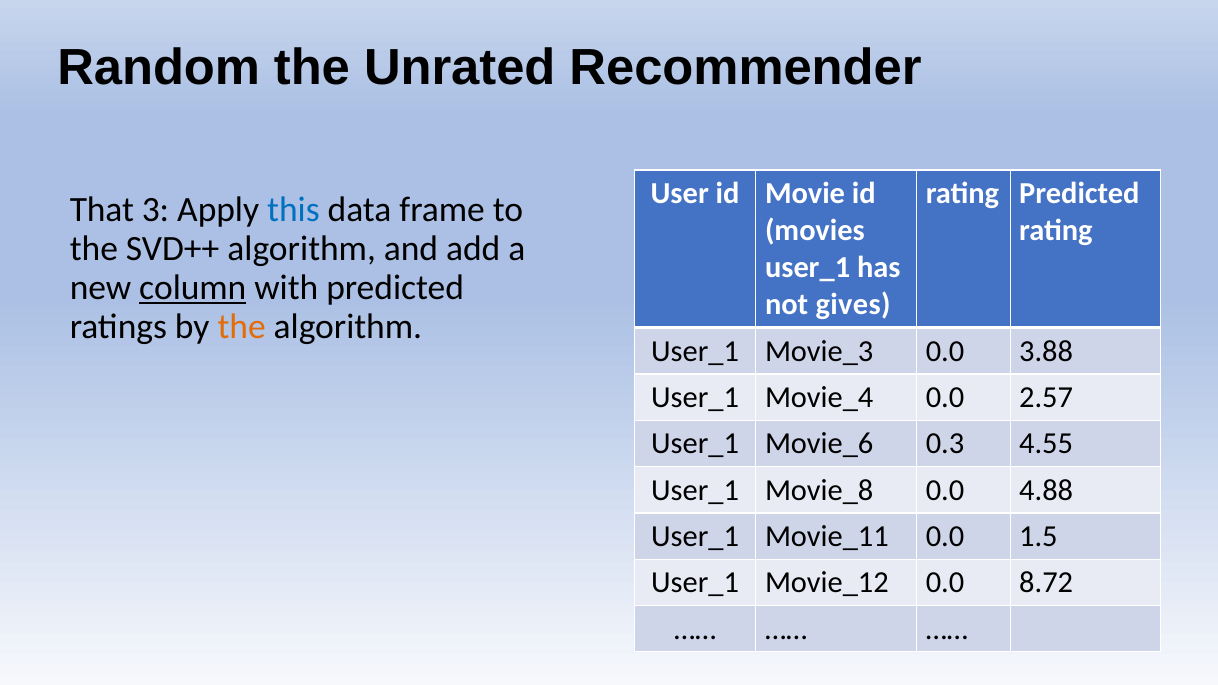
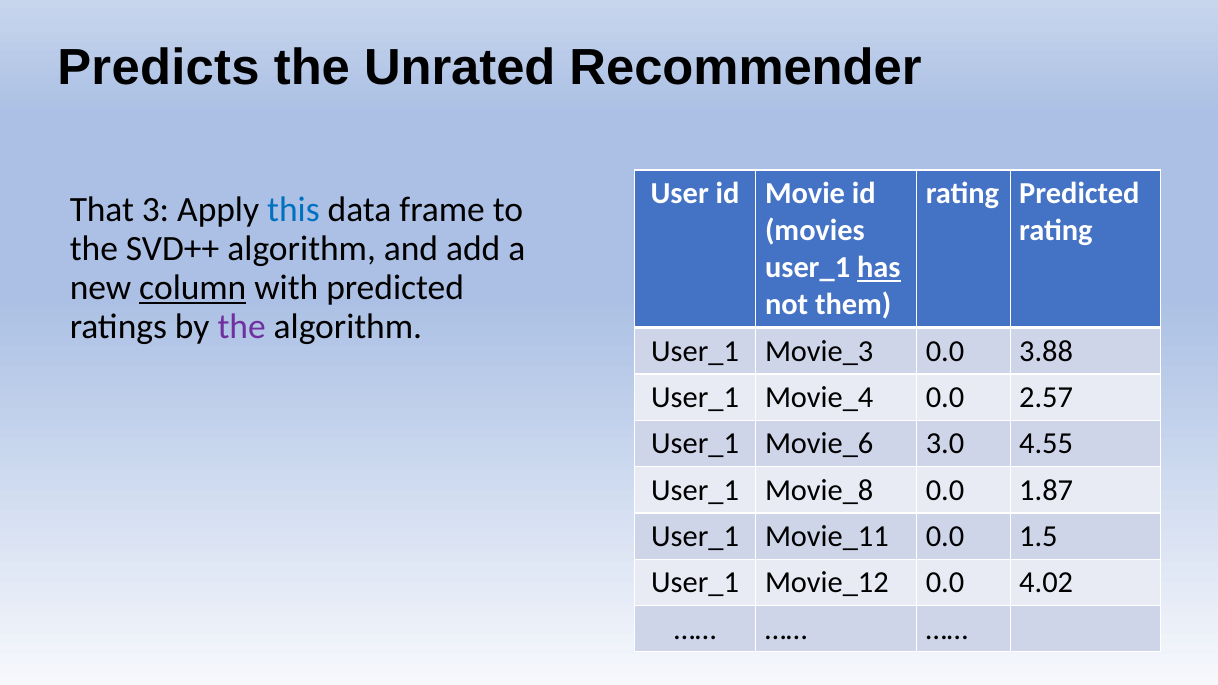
Random: Random -> Predicts (158, 68)
has underline: none -> present (879, 268)
gives: gives -> them (853, 305)
the colour: orange -> purple (242, 327)
0.3: 0.3 -> 3.0 (945, 444)
4.88: 4.88 -> 1.87 (1046, 490)
8.72: 8.72 -> 4.02 (1046, 583)
